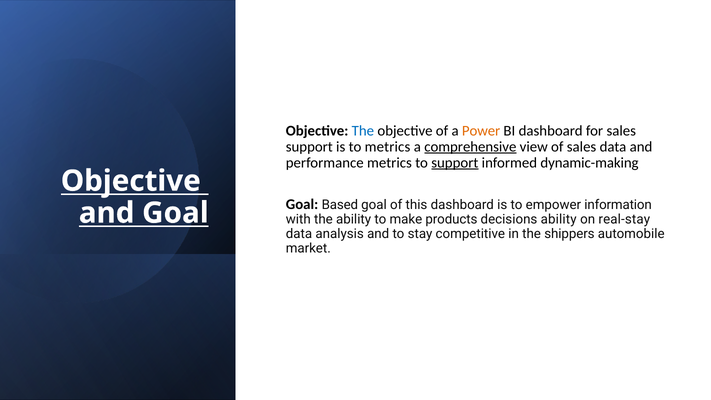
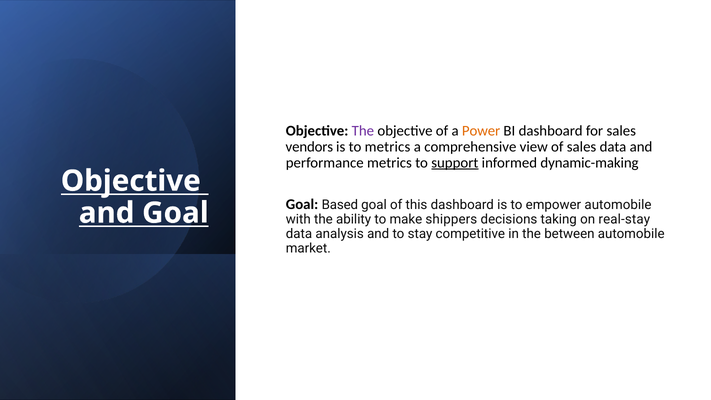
The colour: blue -> purple (363, 131)
support: support -> vendors (309, 147)
comprehensive underline: present -> none (470, 147)
empower information: information -> automobile (618, 205)
products: products -> shippers (451, 220)
decisions ability: ability -> taking (559, 220)
shippers: shippers -> between (569, 234)
